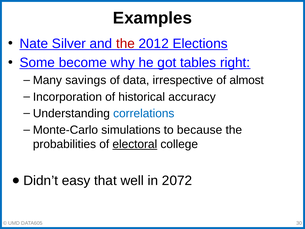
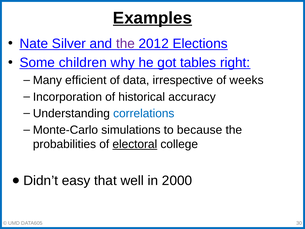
Examples underline: none -> present (152, 18)
the colour: red -> purple (125, 44)
become: become -> children (83, 63)
savings: savings -> efficient (86, 80)
almost: almost -> weeks (247, 80)
2072: 2072 -> 2000 (177, 181)
